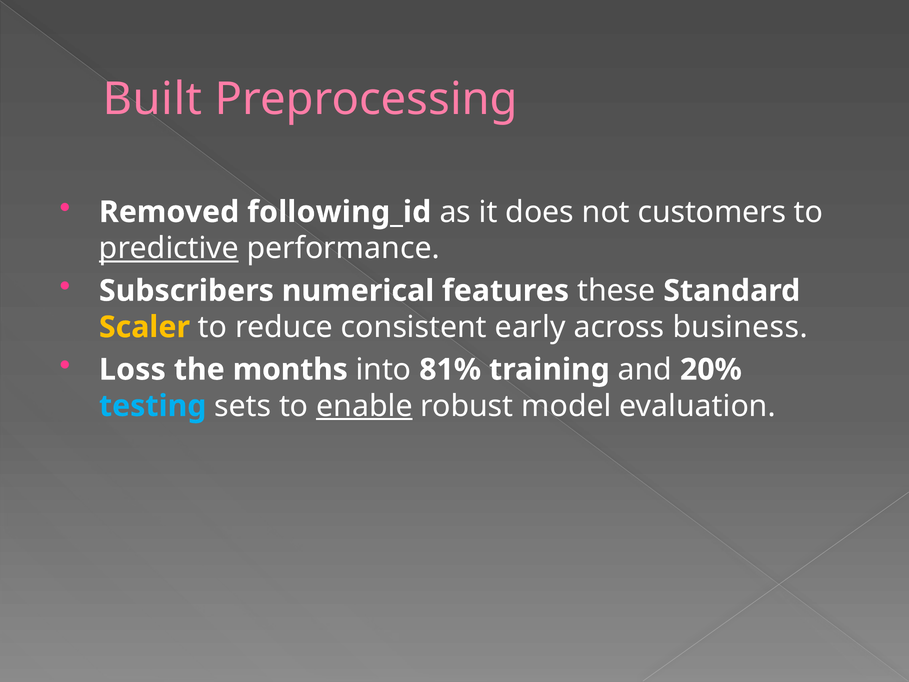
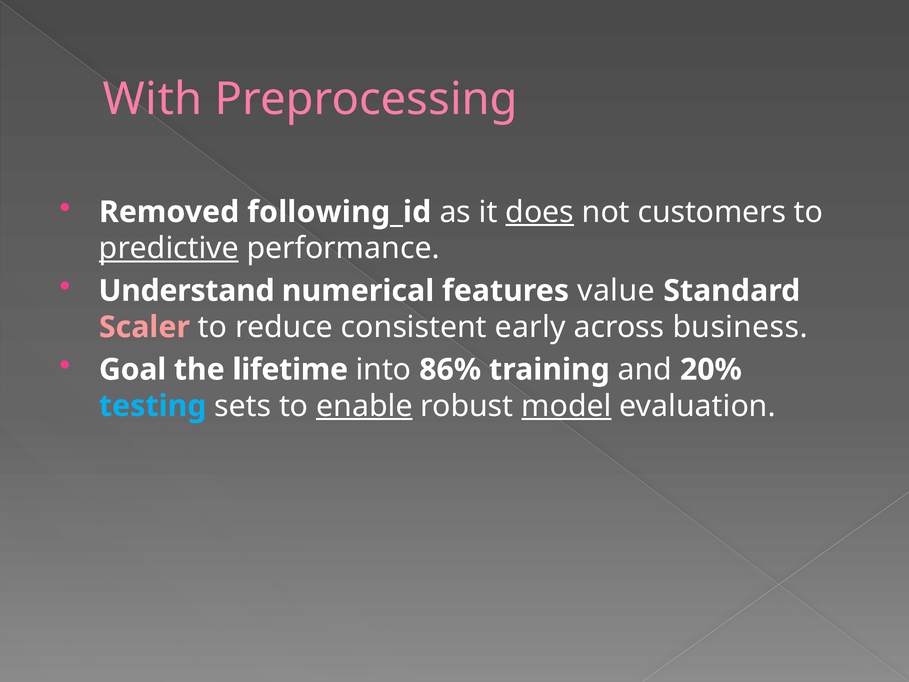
Built: Built -> With (153, 99)
does underline: none -> present (540, 212)
Subscribers: Subscribers -> Understand (187, 291)
these: these -> value (616, 291)
Scaler colour: yellow -> pink (144, 327)
Loss: Loss -> Goal (133, 369)
months: months -> lifetime (290, 369)
81%: 81% -> 86% (450, 369)
model underline: none -> present (566, 406)
